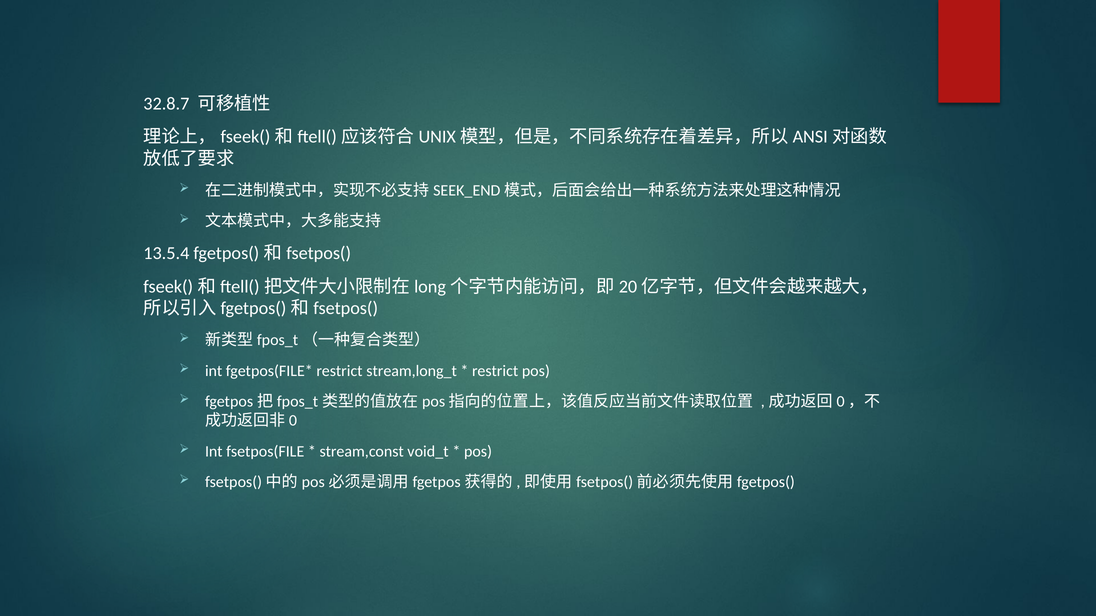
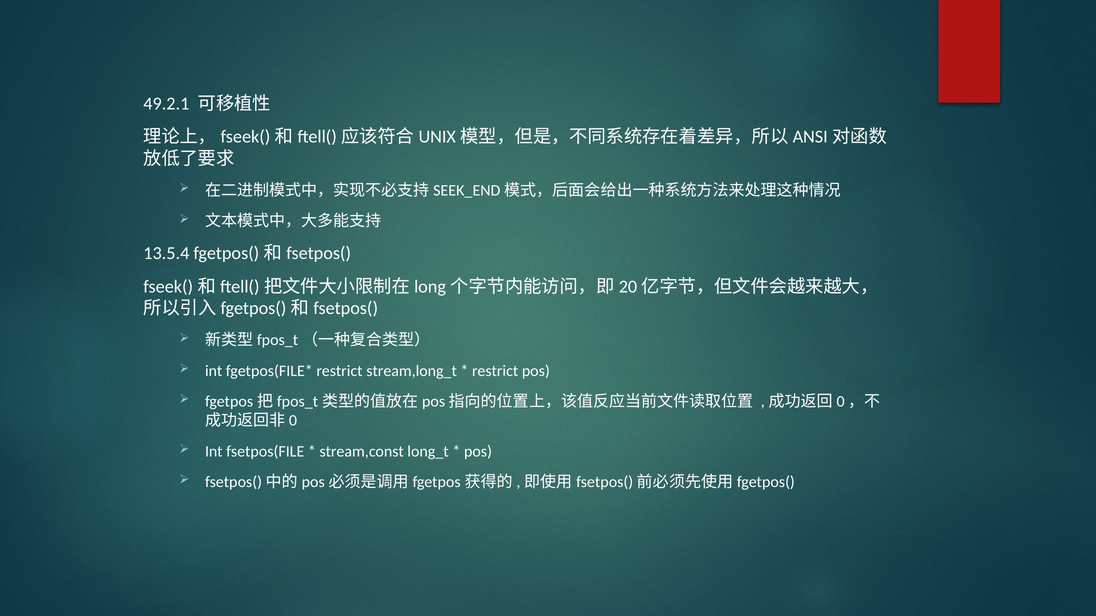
32.8.7: 32.8.7 -> 49.2.1 (166, 104)
void_t: void_t -> long_t (428, 452)
